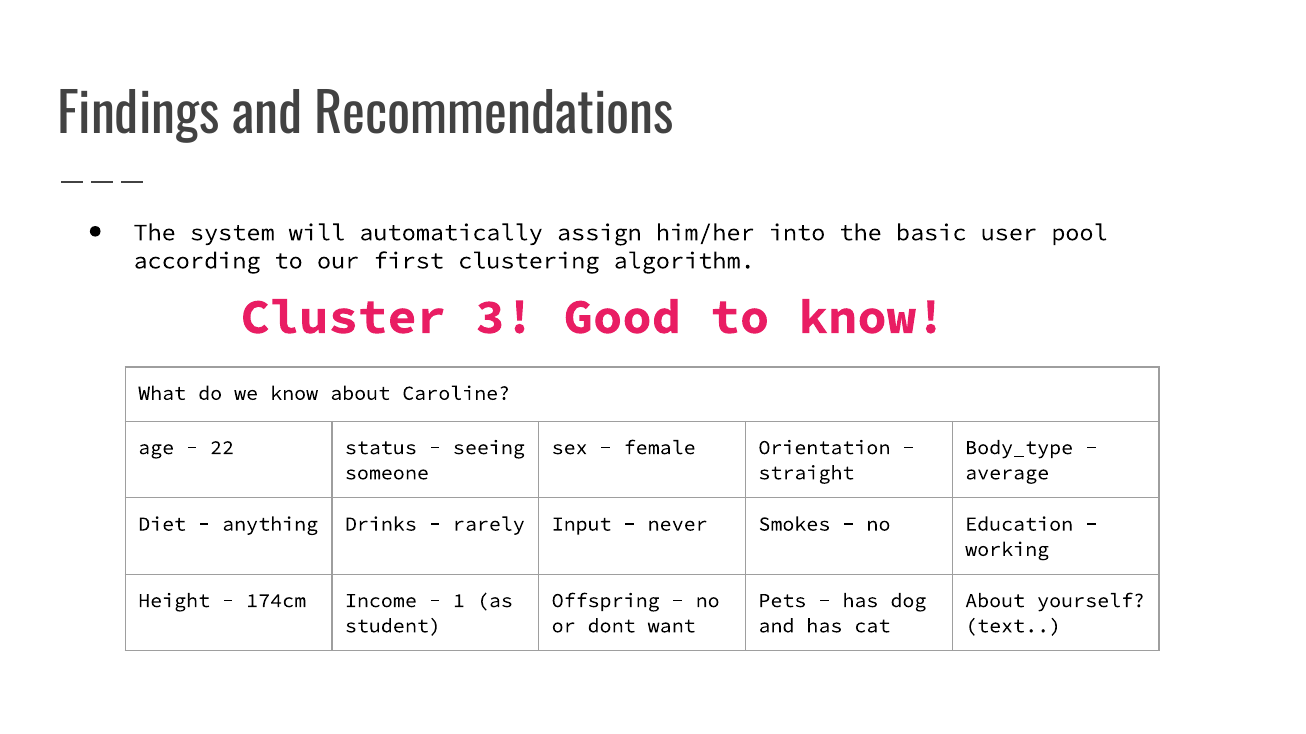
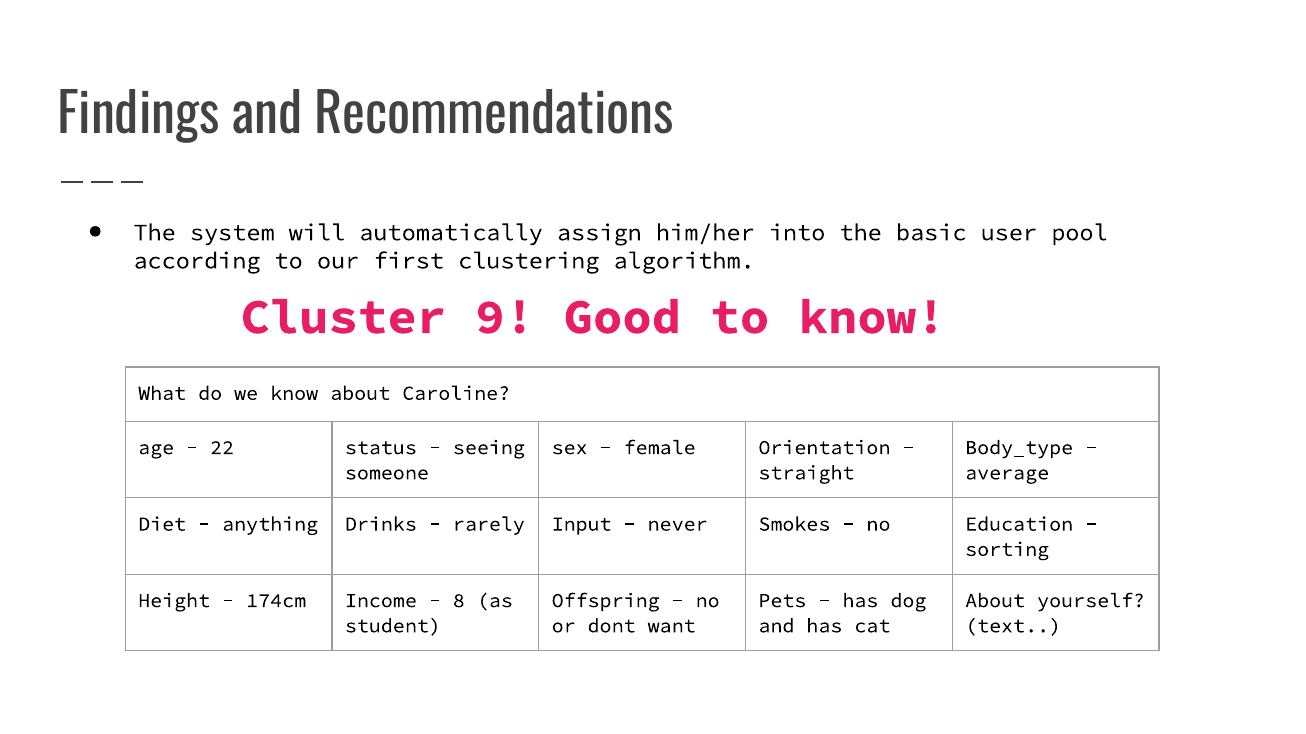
3: 3 -> 9 (505, 317)
working: working -> sorting (1007, 550)
1: 1 -> 8 (459, 601)
